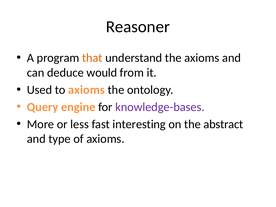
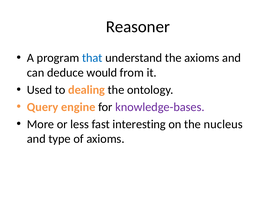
that colour: orange -> blue (92, 58)
to axioms: axioms -> dealing (87, 90)
abstract: abstract -> nucleus (223, 124)
